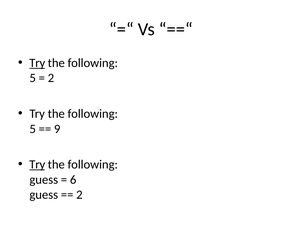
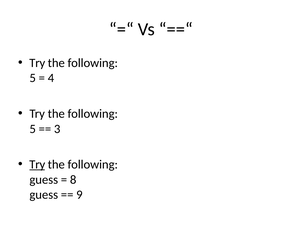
Try underline: present -> none (37, 63)
2: 2 -> 4 (51, 78)
9: 9 -> 3 (57, 129)
6: 6 -> 8 (73, 179)
2: 2 -> 9 (79, 194)
